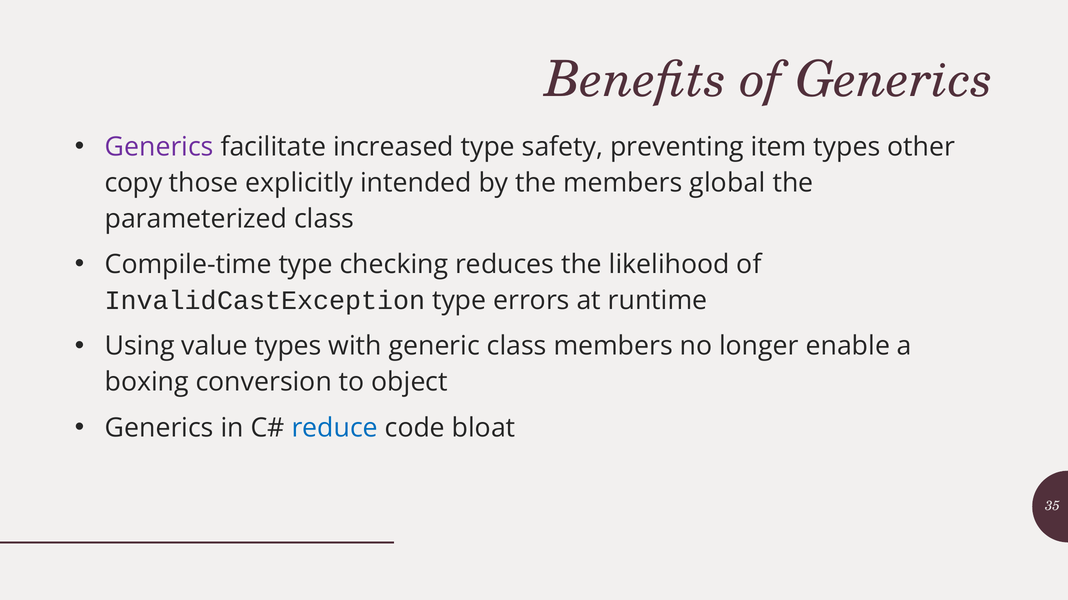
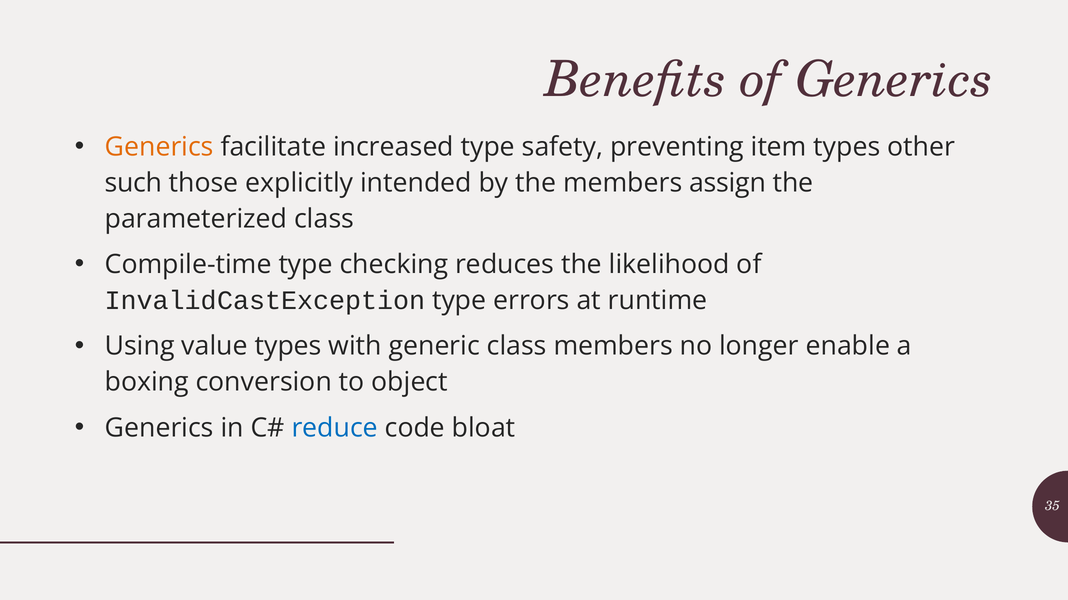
Generics colour: purple -> orange (159, 147)
copy: copy -> such (133, 183)
global: global -> assign (728, 183)
